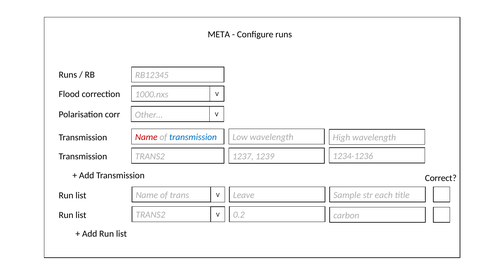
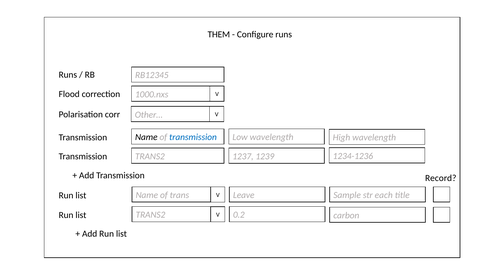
META: META -> THEM (219, 34)
Name colour: red -> black (146, 137)
Correct: Correct -> Record (441, 178)
